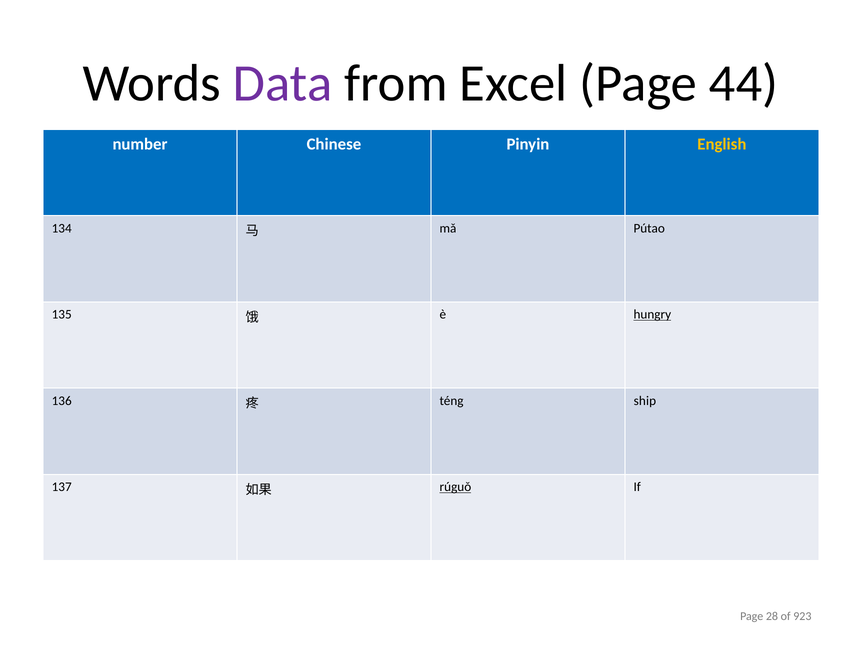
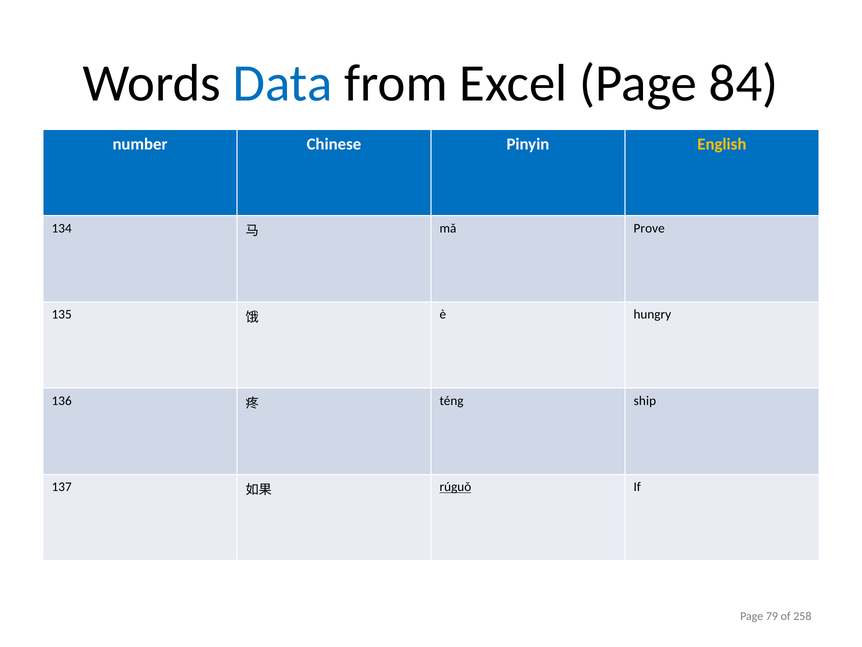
Data colour: purple -> blue (283, 83)
44: 44 -> 84 (744, 83)
Pútao: Pútao -> Prove (649, 228)
hungry underline: present -> none (652, 314)
28: 28 -> 79 (772, 616)
923: 923 -> 258 (802, 616)
